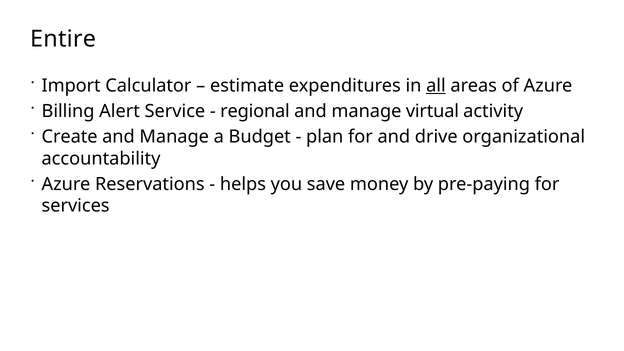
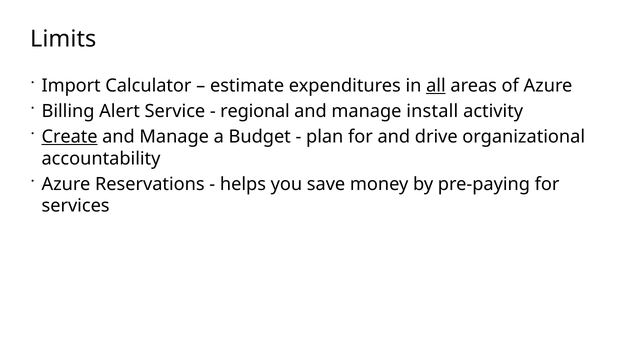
Entire: Entire -> Limits (63, 39)
virtual: virtual -> install (432, 111)
Create underline: none -> present (70, 137)
